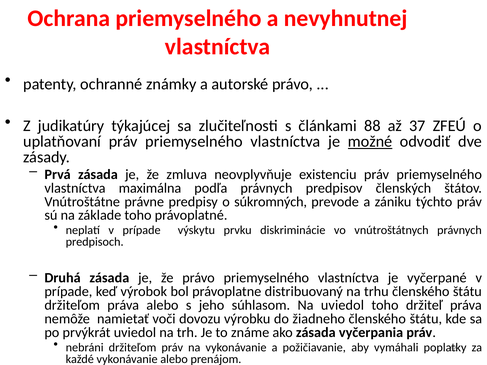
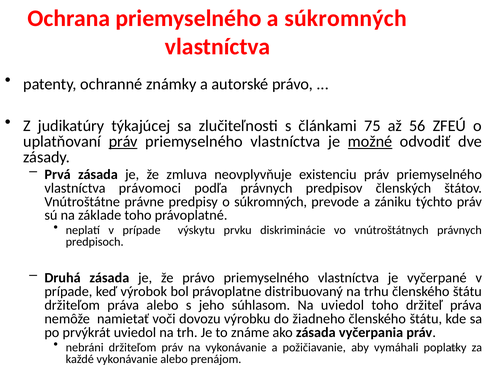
a nevyhnutnej: nevyhnutnej -> súkromných (346, 18)
88: 88 -> 75 (372, 126)
37: 37 -> 56 (417, 126)
práv underline: none -> present (123, 142)
maximálna: maximálna -> právomoci (150, 188)
